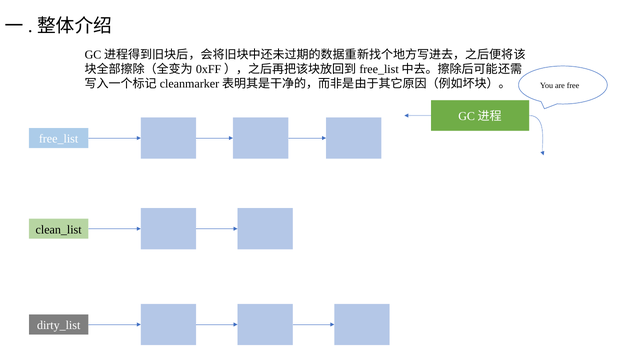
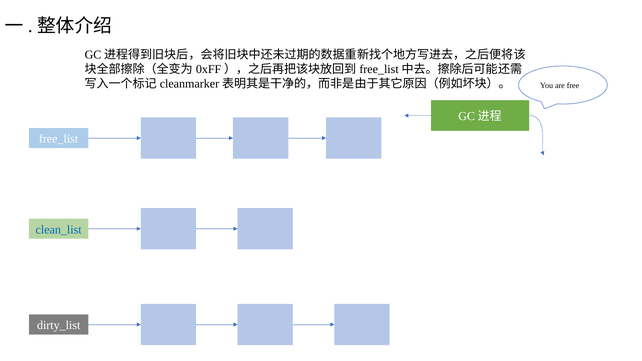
clean_list colour: black -> blue (59, 230)
